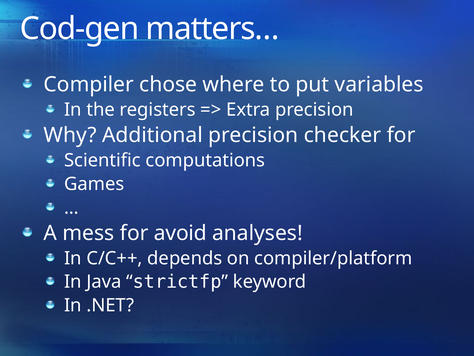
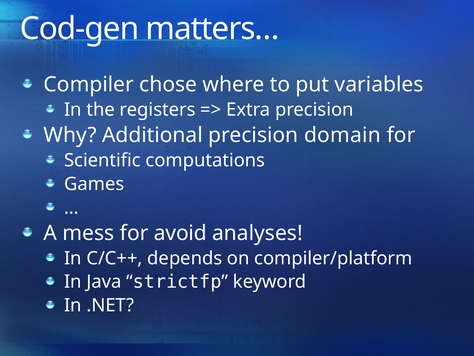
checker: checker -> domain (342, 135)
